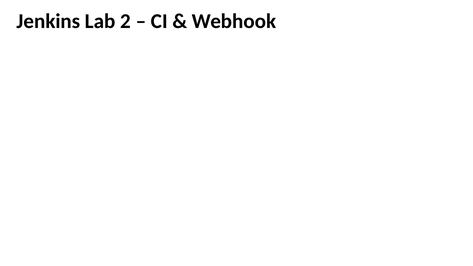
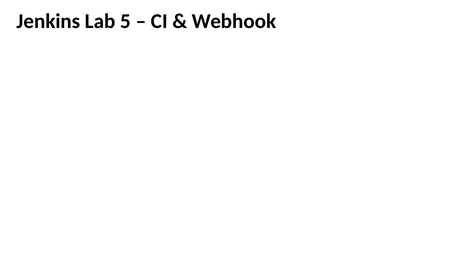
2: 2 -> 5 (126, 21)
